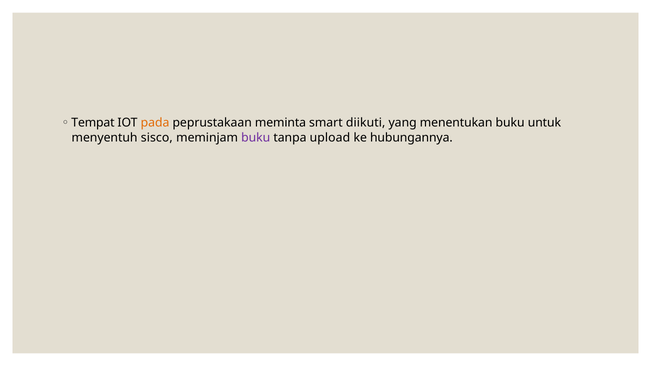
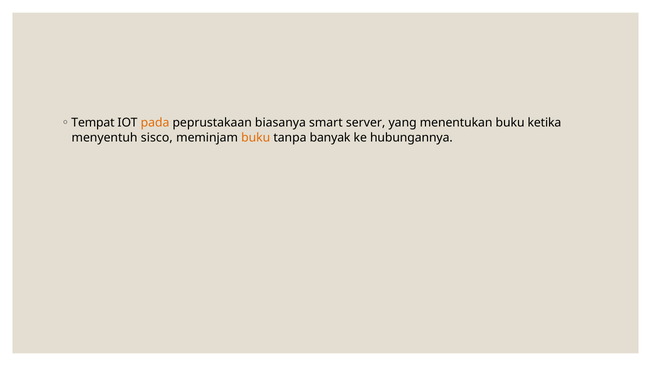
meminta: meminta -> biasanya (280, 123)
diikuti: diikuti -> server (366, 123)
untuk: untuk -> ketika (544, 123)
buku colour: purple -> orange (256, 138)
upload: upload -> banyak (330, 138)
